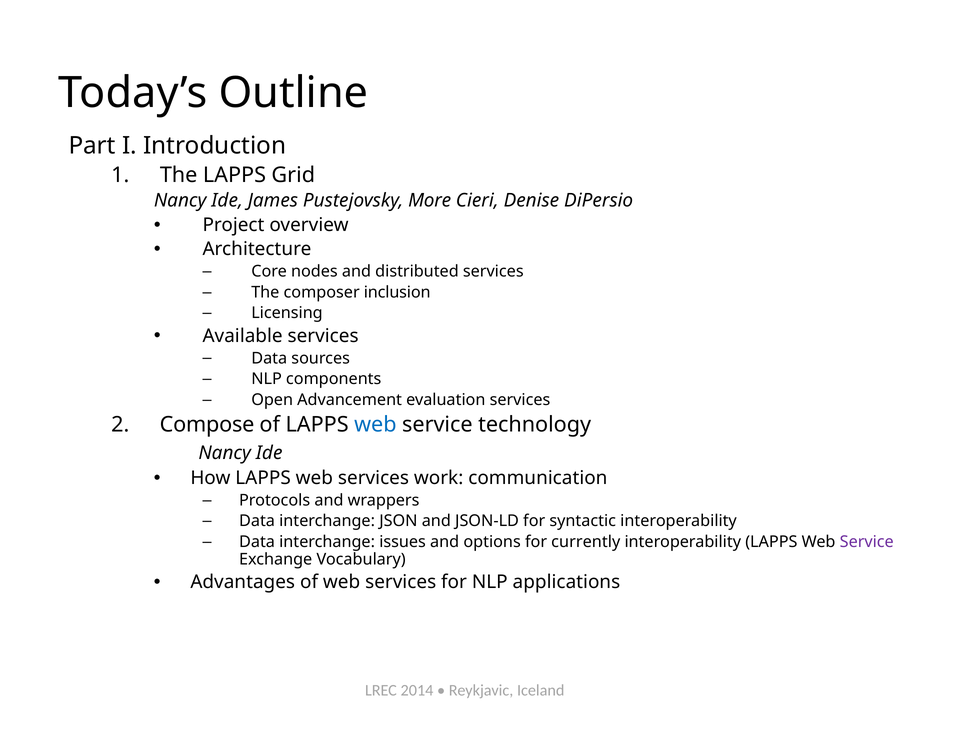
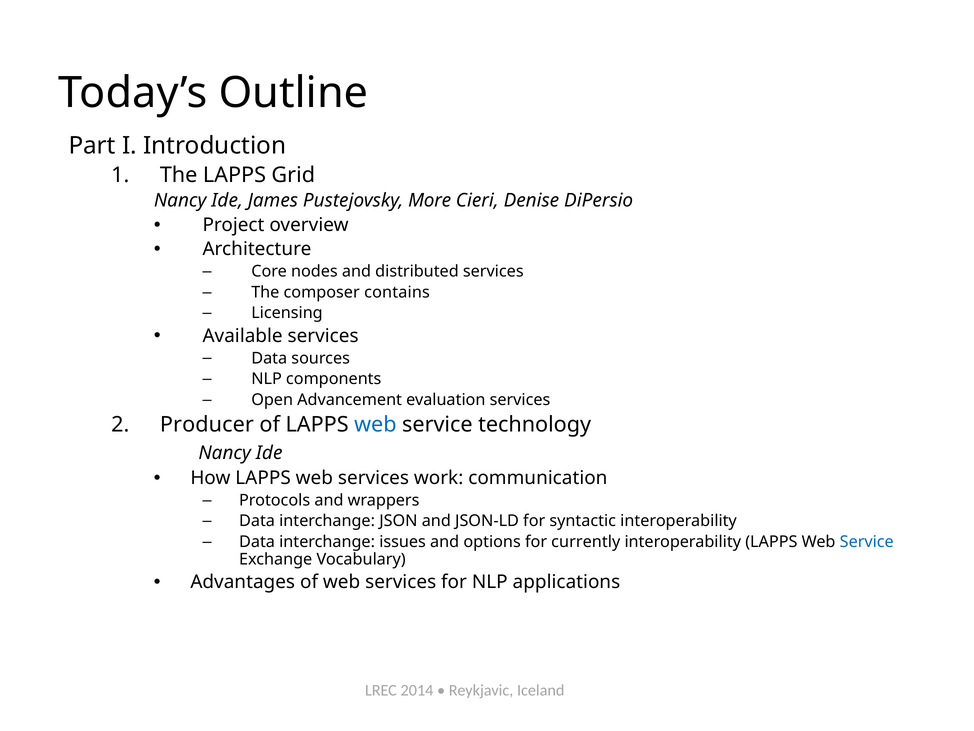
inclusion: inclusion -> contains (397, 292)
Compose: Compose -> Producer (207, 424)
Service colour: purple -> blue (867, 542)
